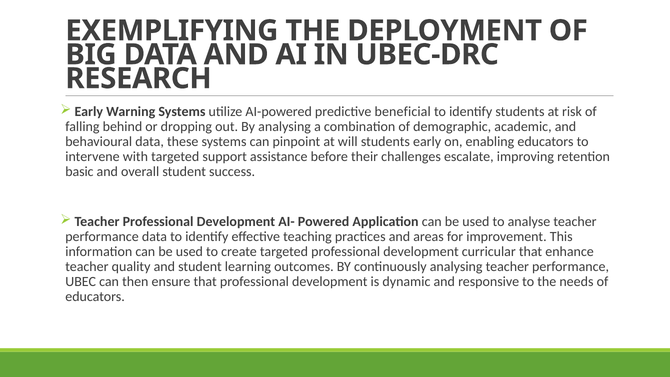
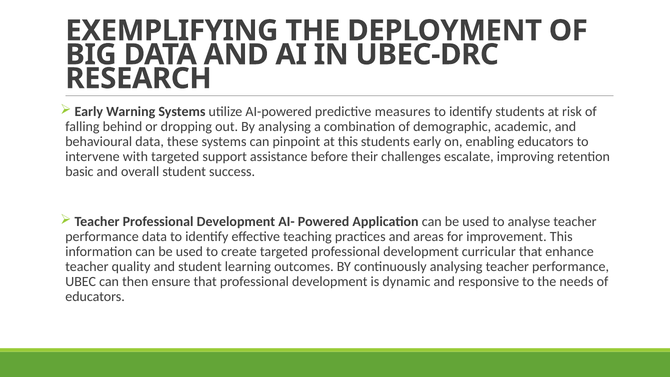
beneficial: beneficial -> measures (403, 111)
at will: will -> this (348, 142)
